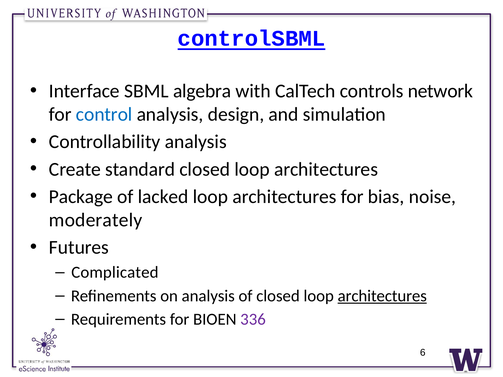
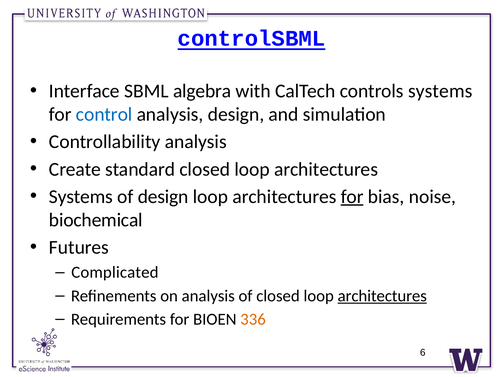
controls network: network -> systems (440, 91)
Package: Package -> Systems (81, 197)
of lacked: lacked -> design (163, 197)
for underline: none -> present (352, 197)
moderately: moderately -> biochemical (96, 220)
336 colour: purple -> orange (253, 320)
